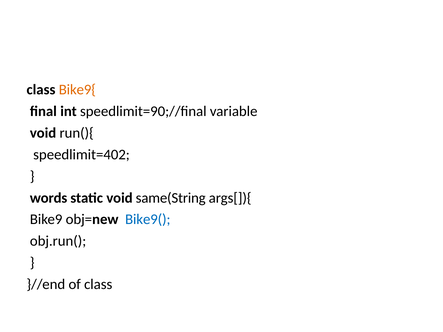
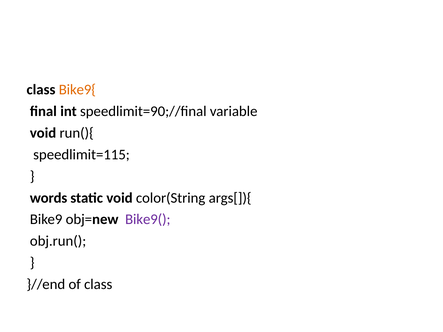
speedlimit=402: speedlimit=402 -> speedlimit=115 (81, 155)
same(String: same(String -> color(String (171, 198)
Bike9( colour: blue -> purple (148, 220)
